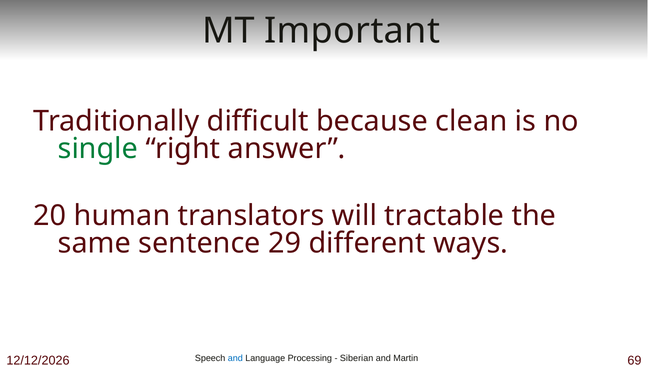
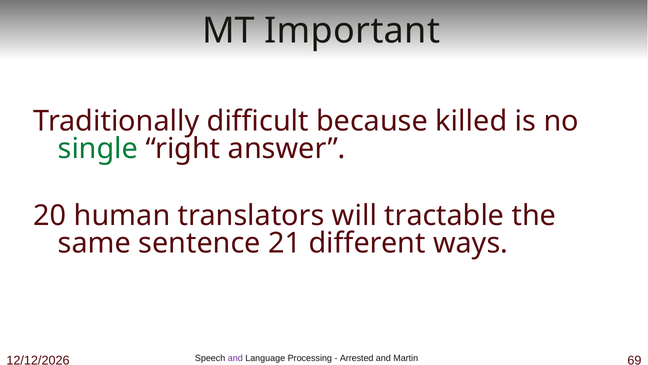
clean: clean -> killed (471, 121)
29: 29 -> 21 (285, 243)
and colour: blue -> purple (235, 358)
Siberian: Siberian -> Arrested (357, 358)
